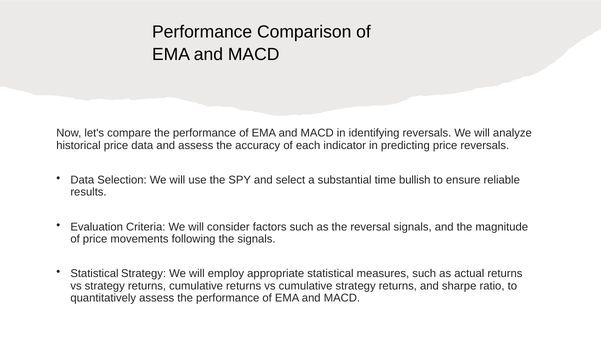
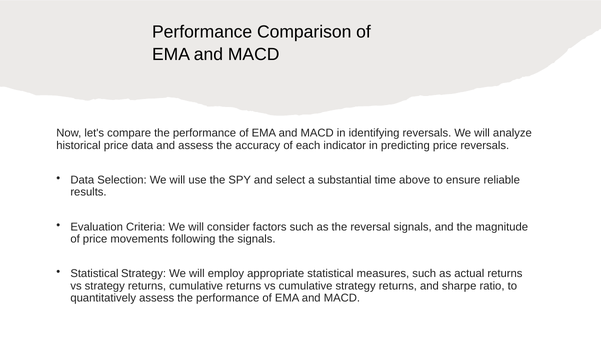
bullish: bullish -> above (415, 180)
